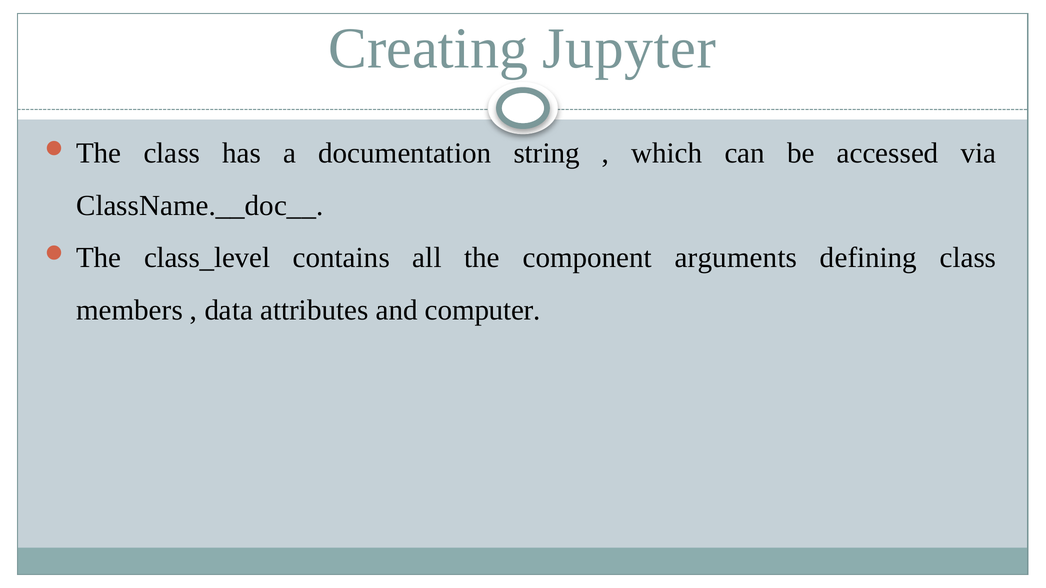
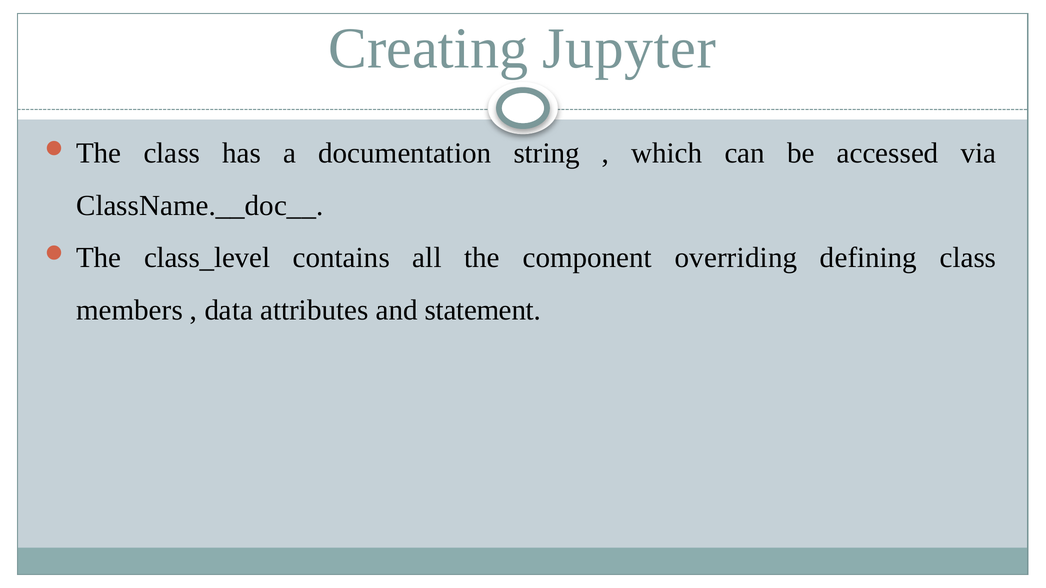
arguments: arguments -> overriding (736, 258)
computer: computer -> statement (483, 310)
